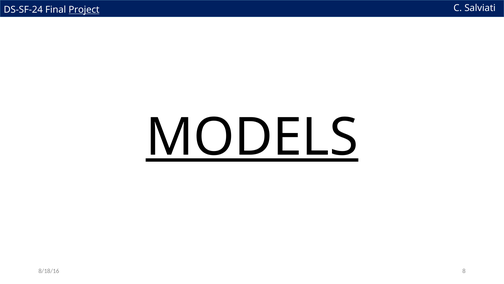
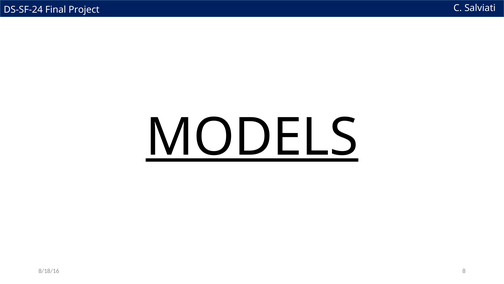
Project underline: present -> none (84, 10)
